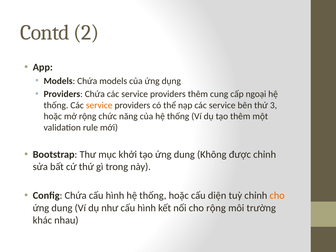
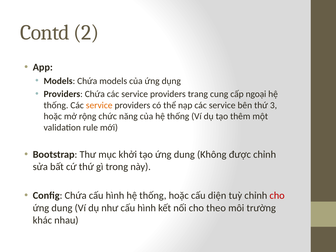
providers thêm: thêm -> trang (198, 94)
cho colour: orange -> red (277, 196)
cho rộng: rộng -> theo (216, 208)
